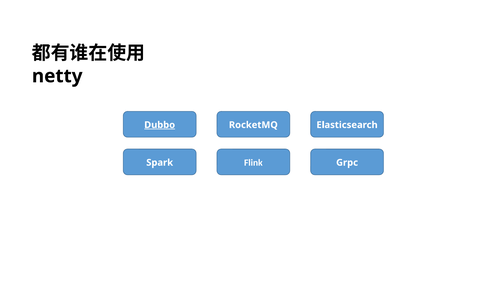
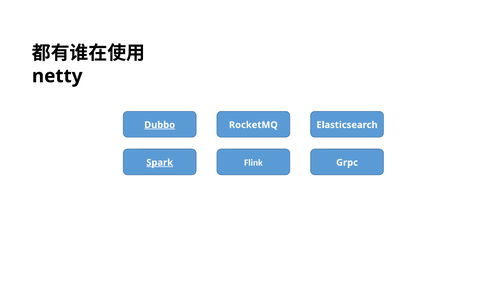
Spark underline: none -> present (160, 163)
